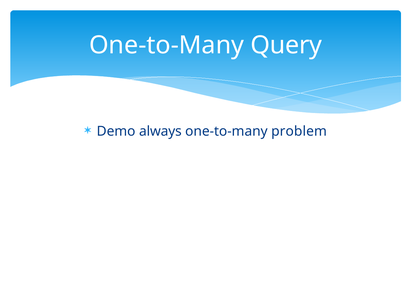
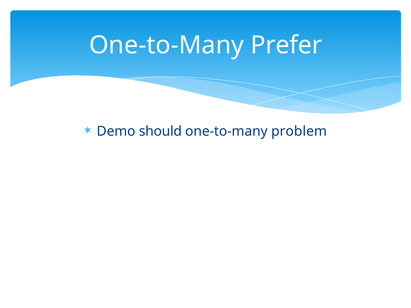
Query: Query -> Prefer (286, 45)
always: always -> should (160, 131)
